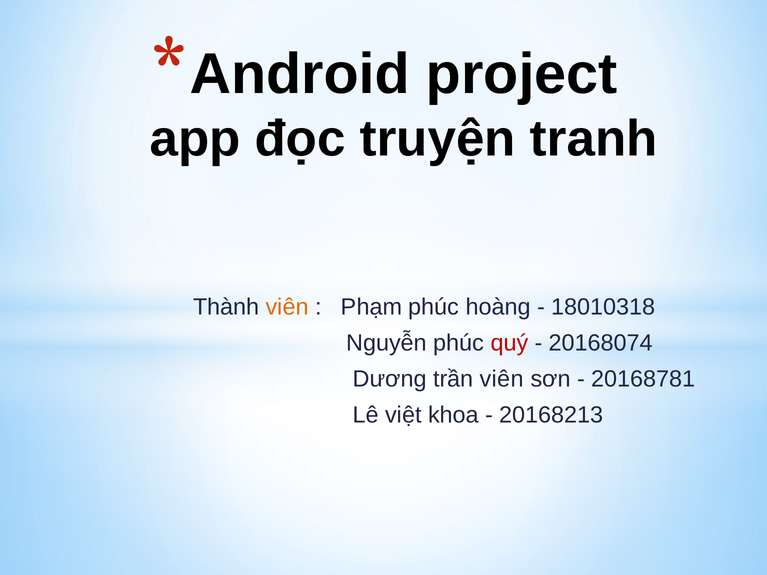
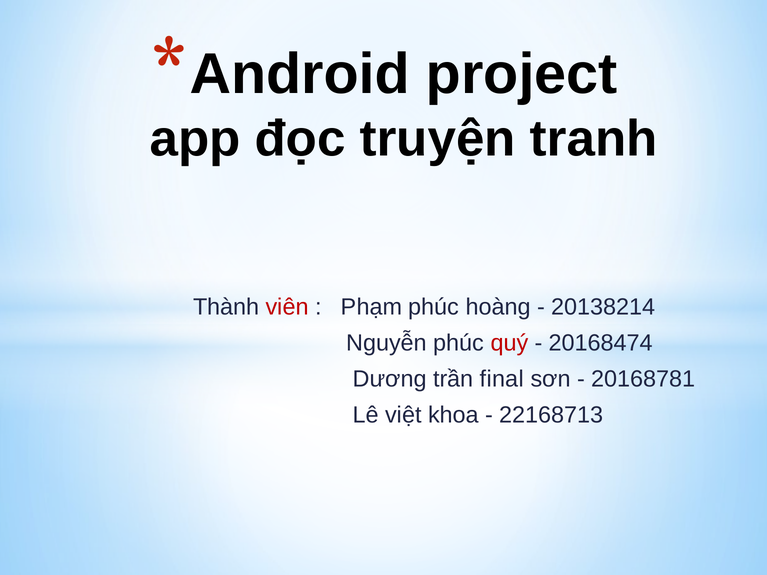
viên colour: orange -> red (287, 307)
18010318: 18010318 -> 20138214 (603, 307)
20168074: 20168074 -> 20168474 (601, 343)
trần viên: viên -> final (502, 379)
20168213: 20168213 -> 22168713 (551, 415)
